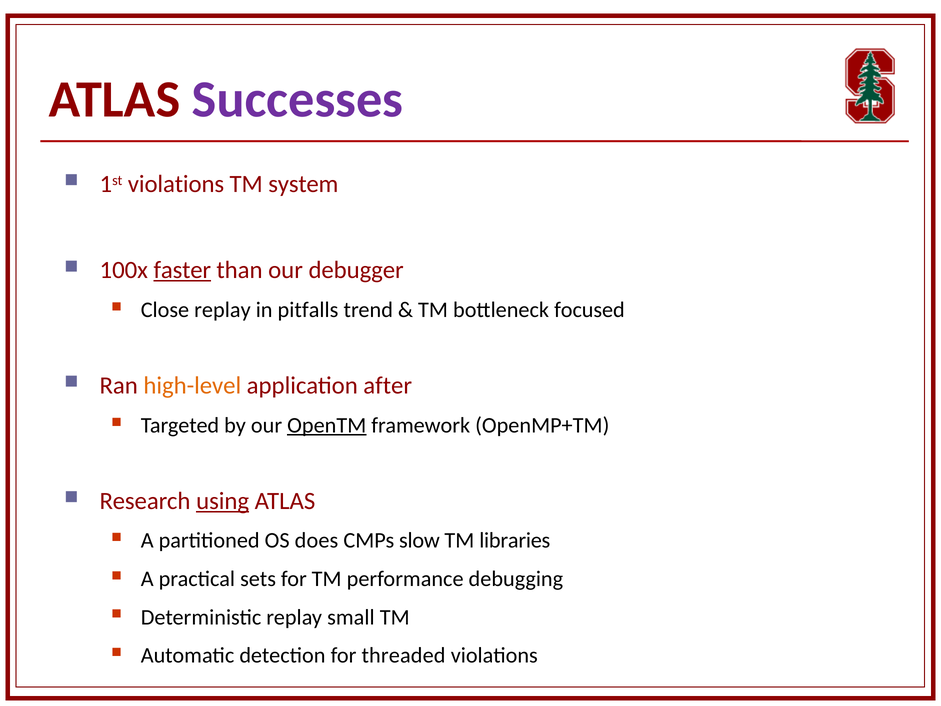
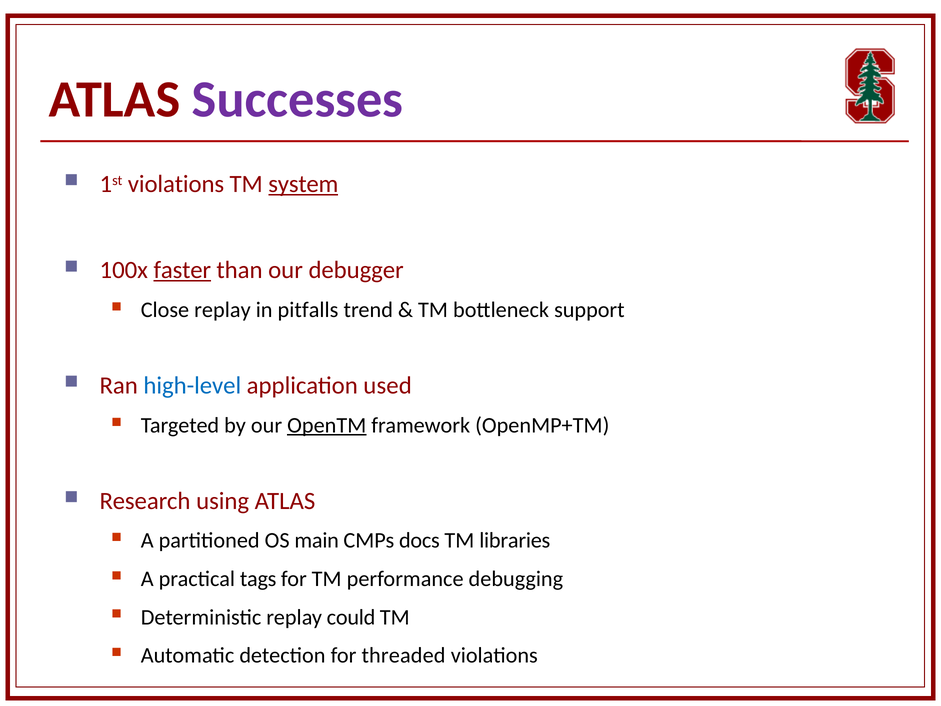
system underline: none -> present (303, 184)
focused: focused -> support (589, 310)
high-level colour: orange -> blue (192, 385)
after: after -> used (388, 385)
using underline: present -> none (223, 501)
does: does -> main (317, 540)
slow: slow -> docs (419, 540)
sets: sets -> tags (258, 579)
small: small -> could (351, 617)
